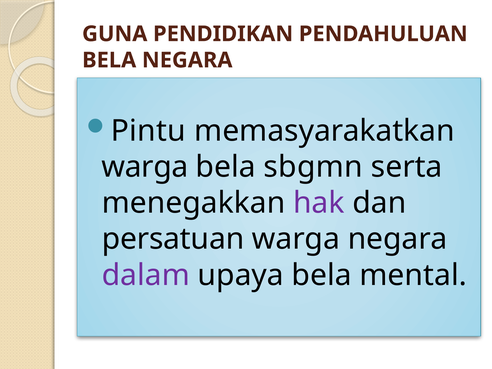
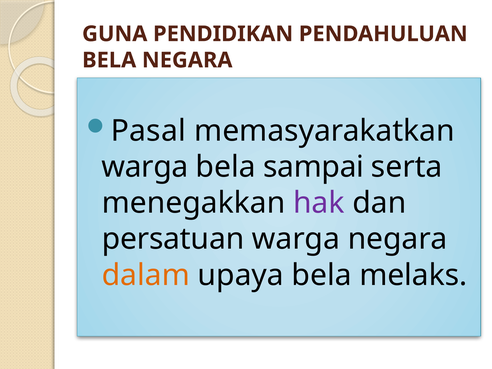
Pintu: Pintu -> Pasal (148, 131)
sbgmn: sbgmn -> sampai (314, 167)
dalam colour: purple -> orange (146, 275)
mental: mental -> melaks (413, 275)
